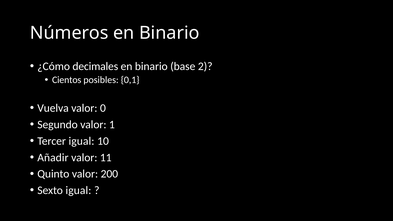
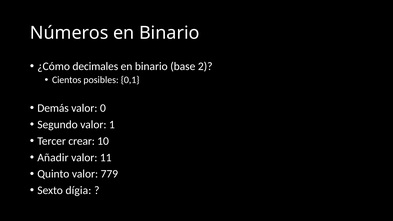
Vuelva: Vuelva -> Demás (53, 108)
Tercer igual: igual -> crear (82, 141)
200: 200 -> 779 (109, 174)
Sexto igual: igual -> dígia (78, 190)
